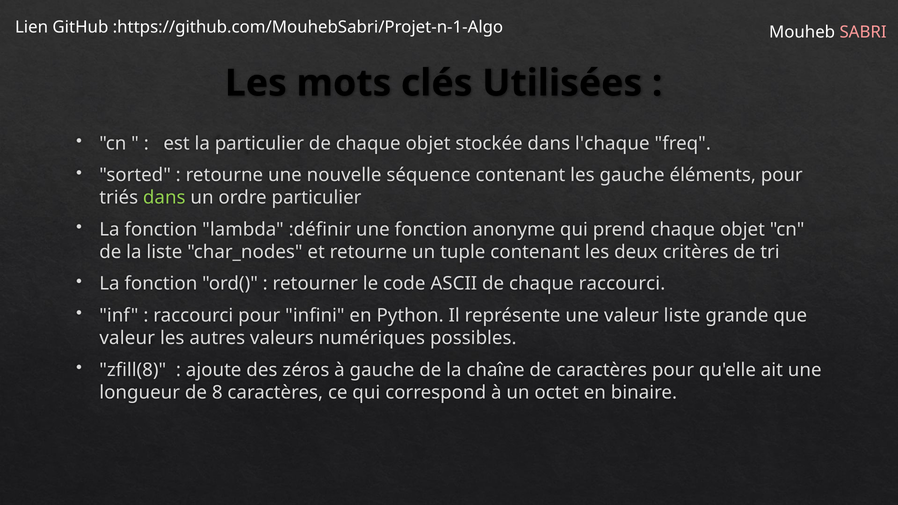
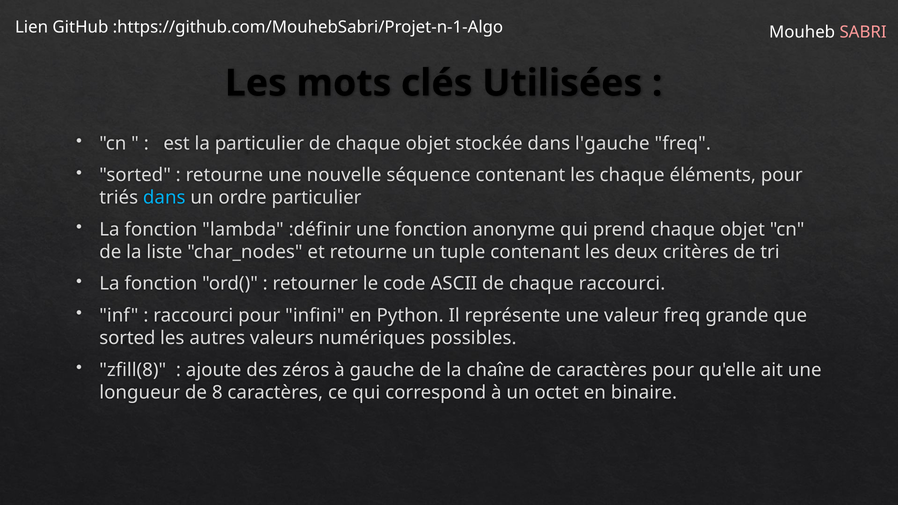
l'chaque: l'chaque -> l'gauche (612, 144)
les gauche: gauche -> chaque (632, 175)
dans colour: light green -> light blue (164, 198)
valeur liste: liste -> freq (682, 316)
valeur: valeur -> sorted (127, 338)
